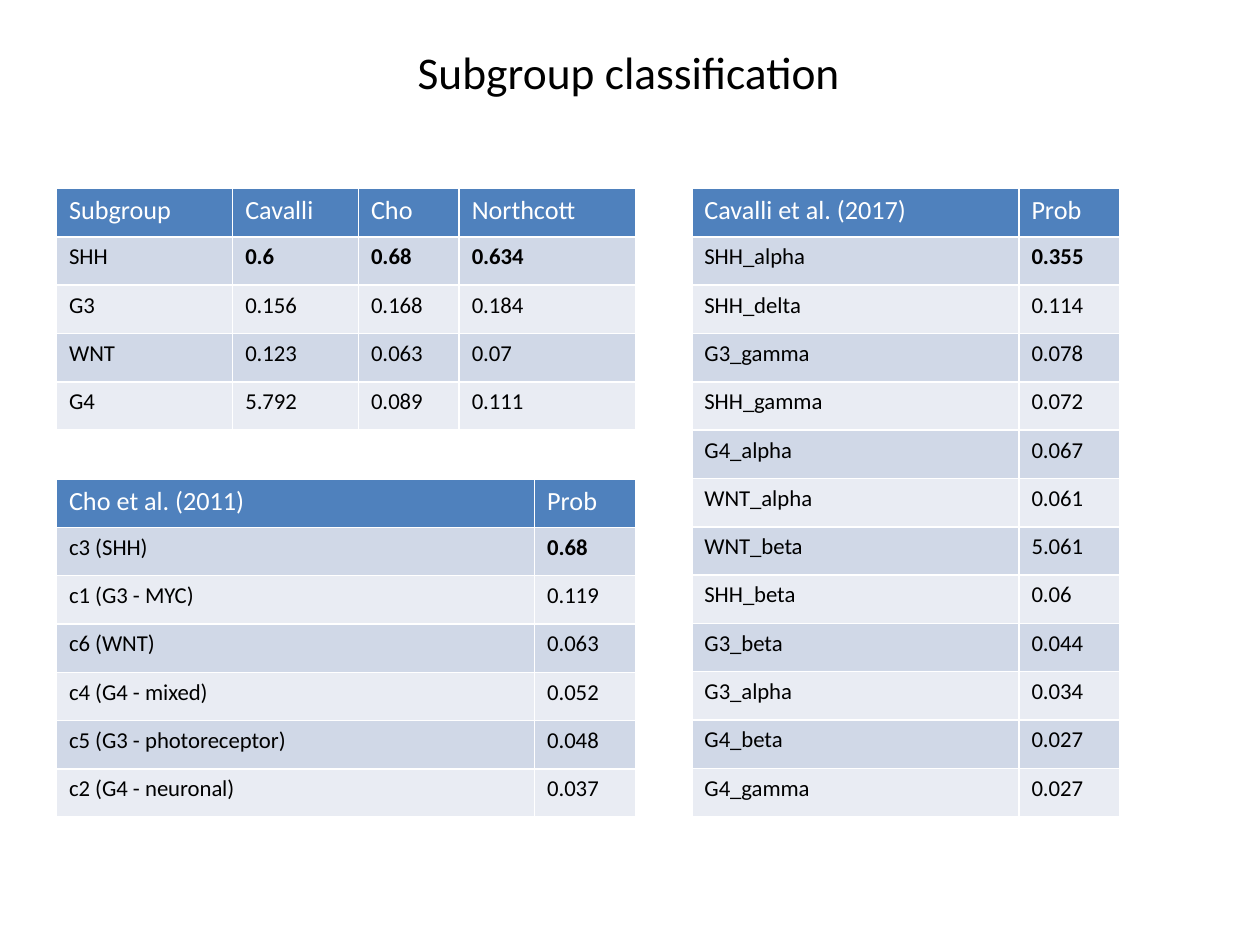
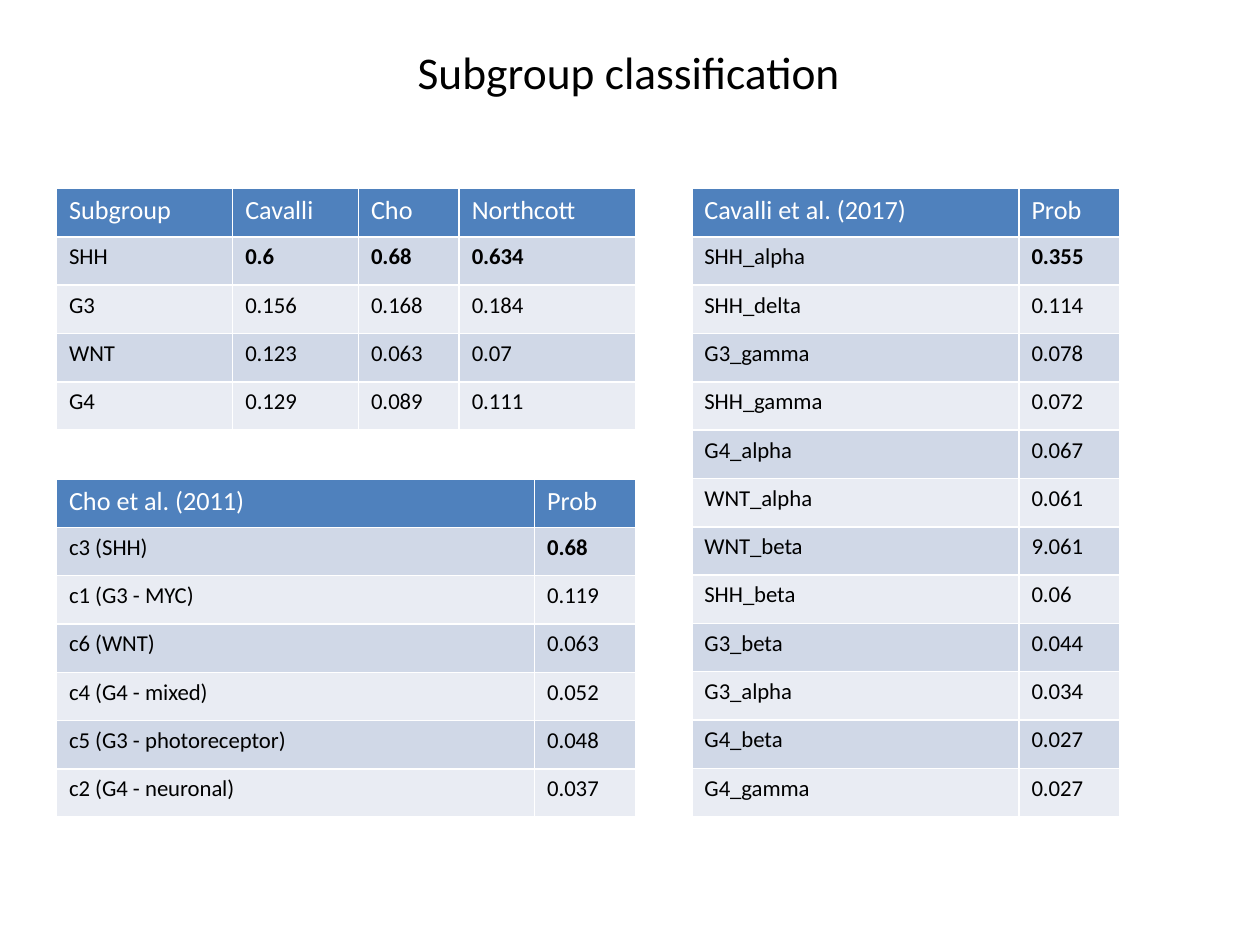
5.792: 5.792 -> 0.129 (271, 402)
5.061: 5.061 -> 9.061 (1057, 547)
